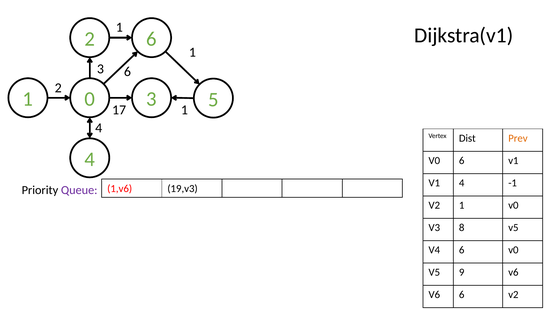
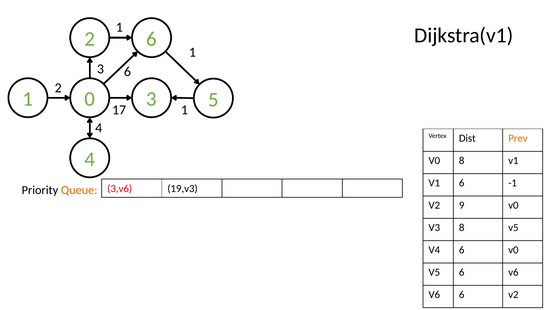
V0 6: 6 -> 8 (462, 161)
V1 4: 4 -> 6 (462, 183)
1,v6: 1,v6 -> 3,v6 (120, 189)
Queue colour: purple -> orange (79, 190)
V2 1: 1 -> 9 (462, 206)
V5 9: 9 -> 6 (462, 273)
